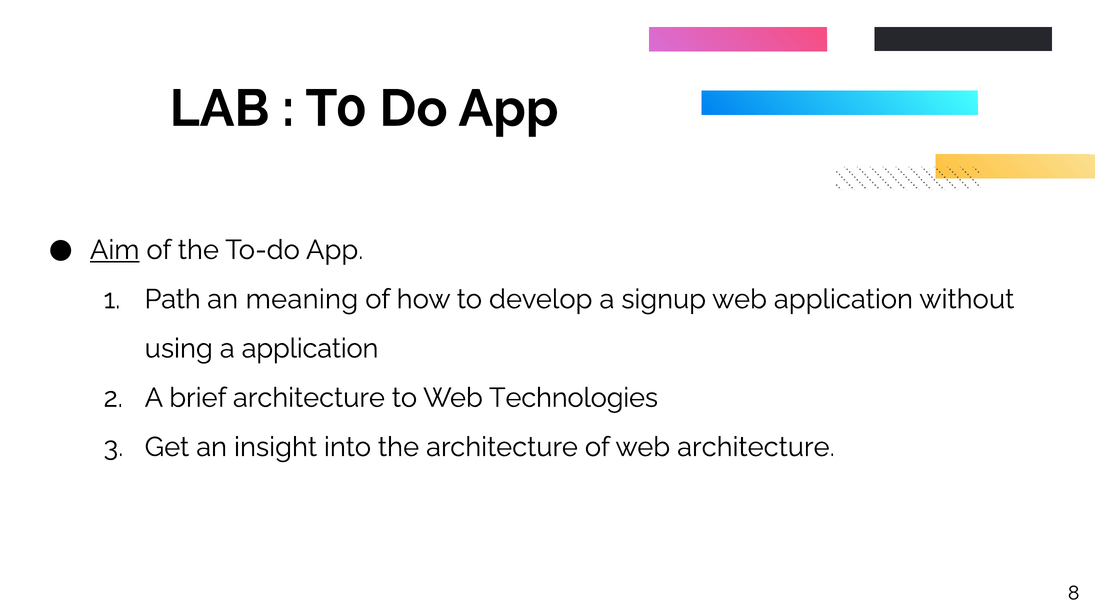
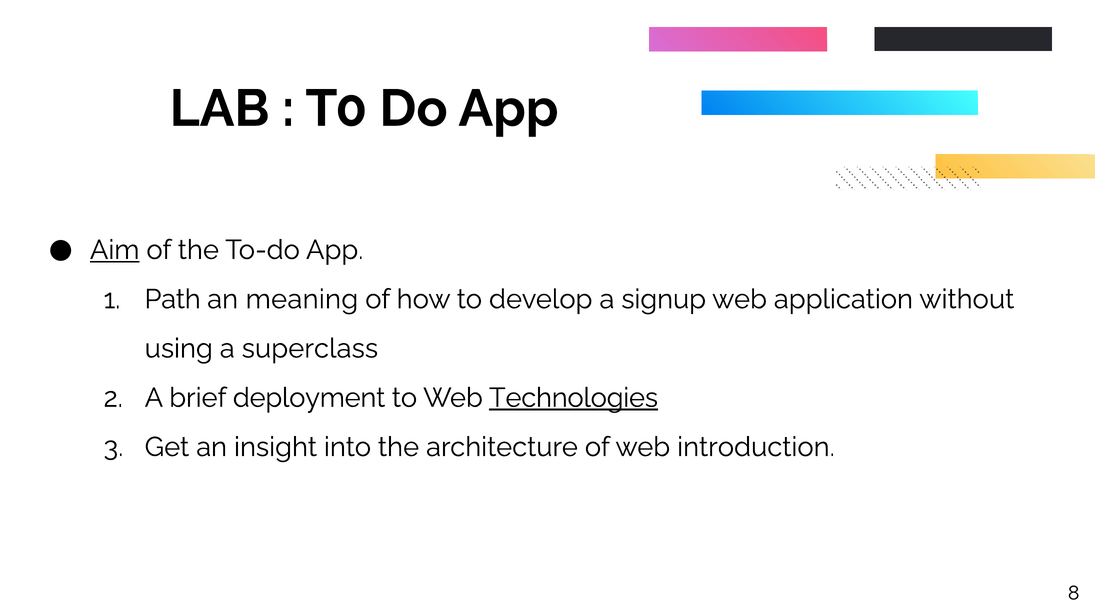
a application: application -> superclass (310, 348)
brief architecture: architecture -> deployment (309, 398)
Technologies underline: none -> present (574, 398)
web architecture: architecture -> introduction (756, 447)
